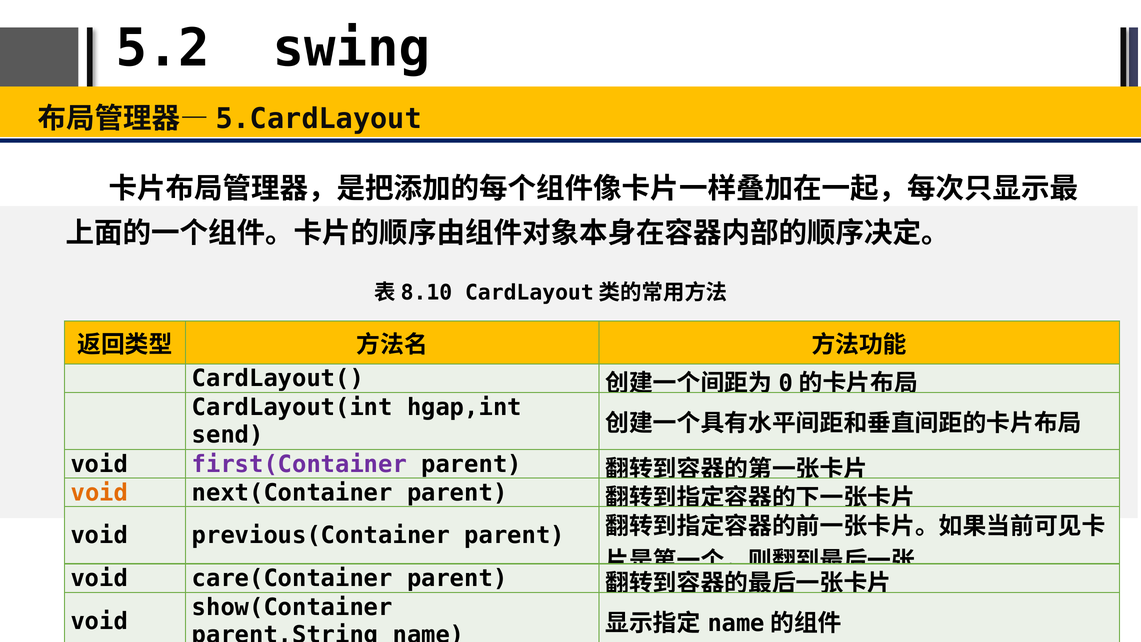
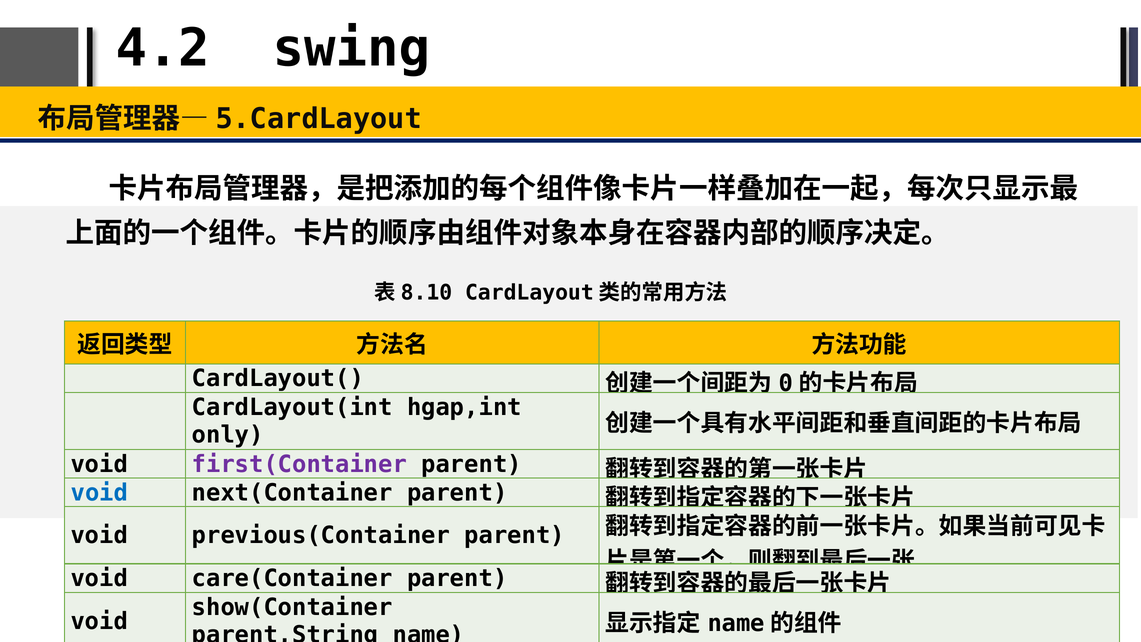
5.2: 5.2 -> 4.2 (163, 48)
send: send -> only (228, 435)
void colour: orange -> blue (99, 493)
